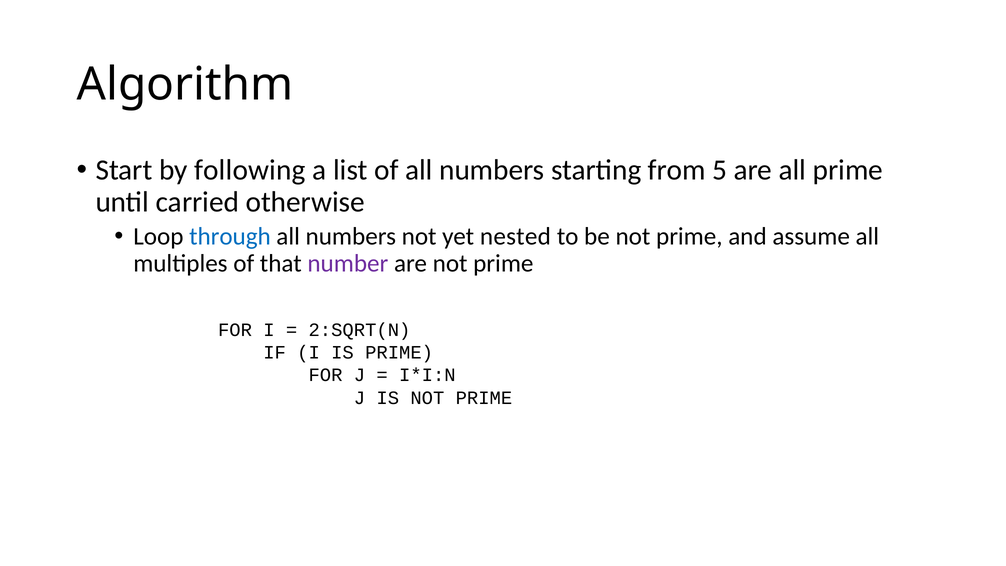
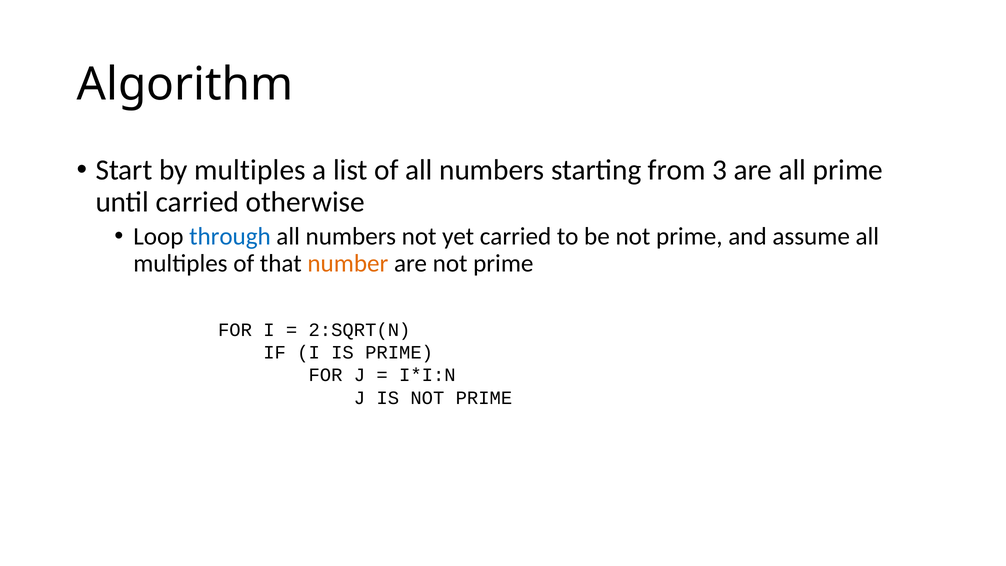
by following: following -> multiples (250, 170)
5: 5 -> 3 (720, 170)
yet nested: nested -> carried (516, 236)
number colour: purple -> orange (348, 264)
